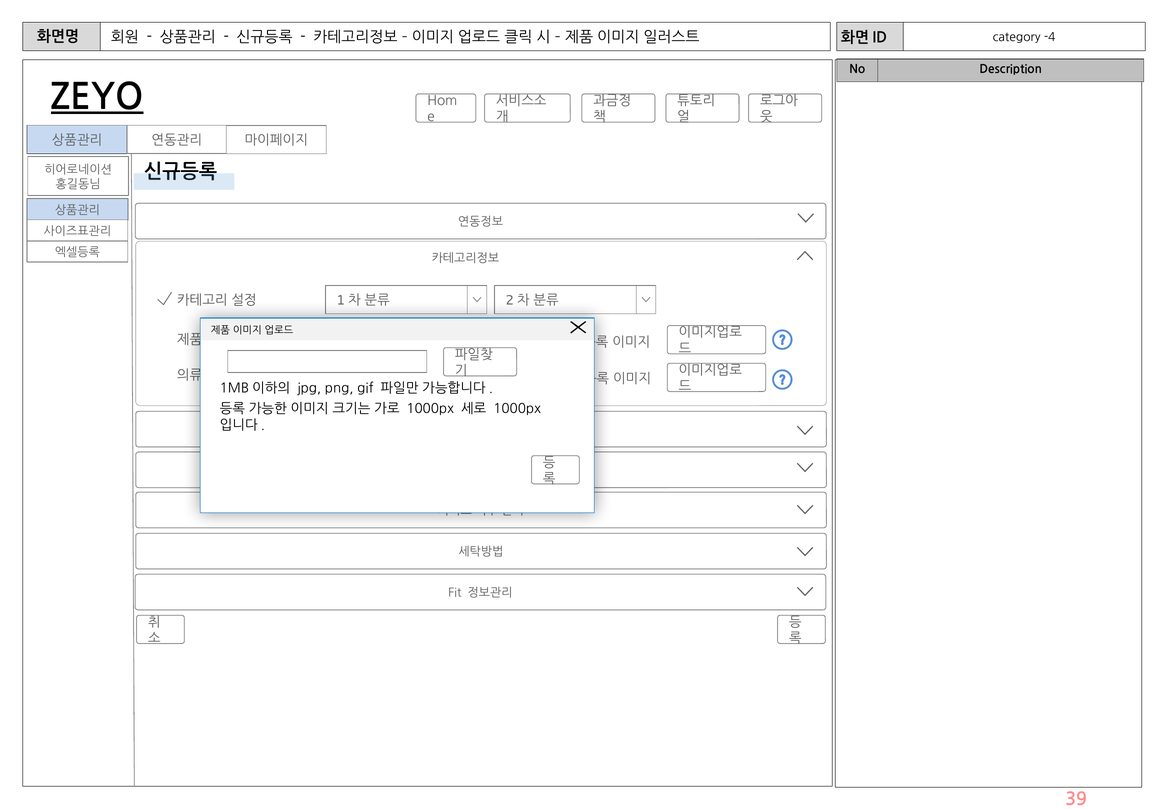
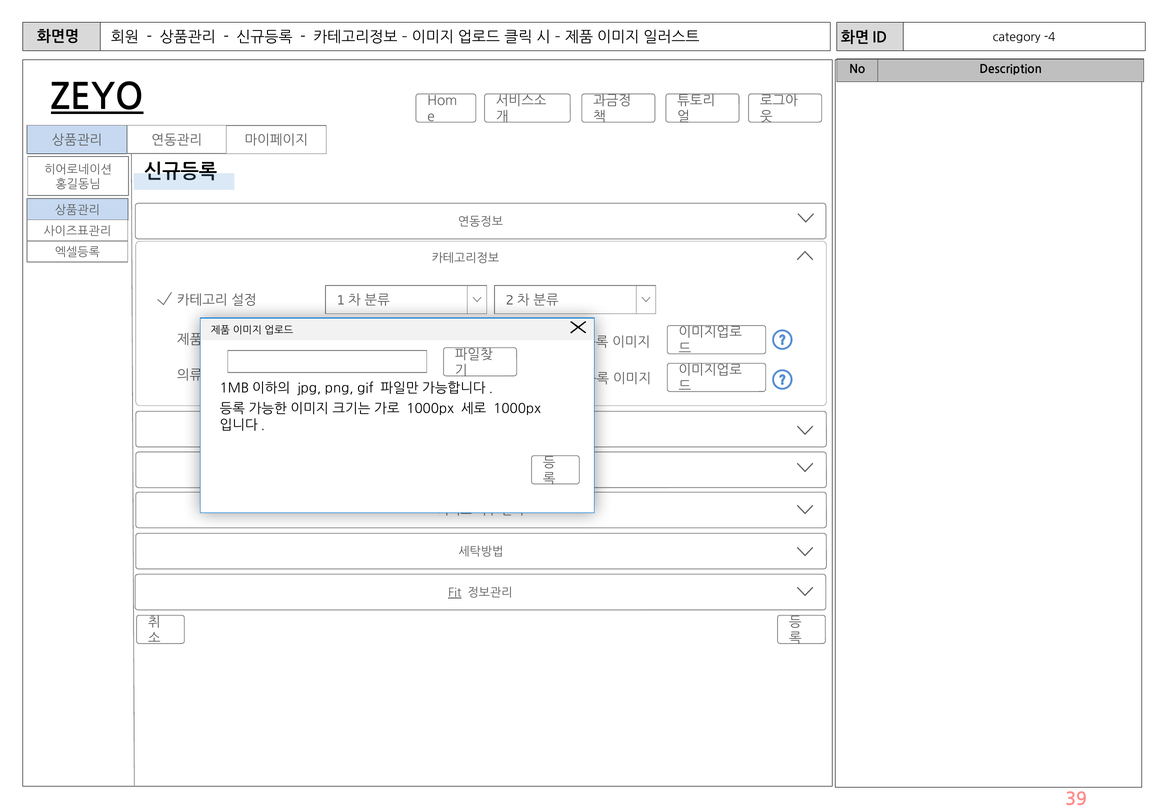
Fit underline: none -> present (455, 593)
